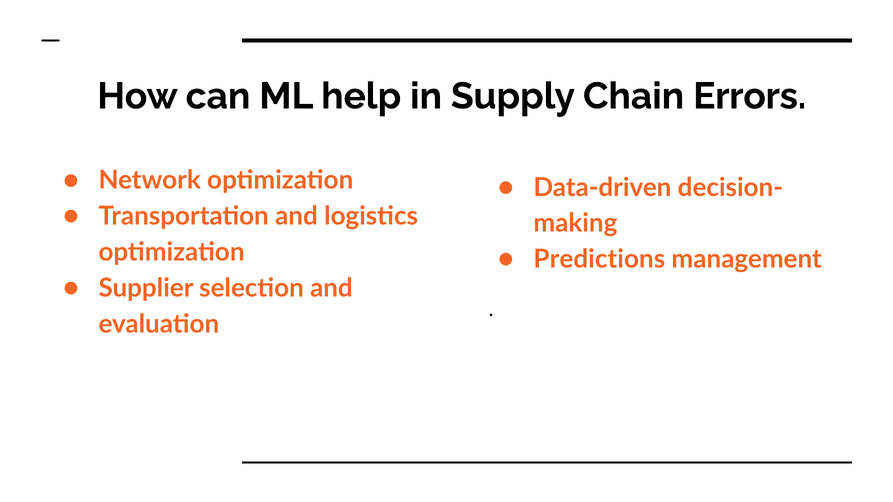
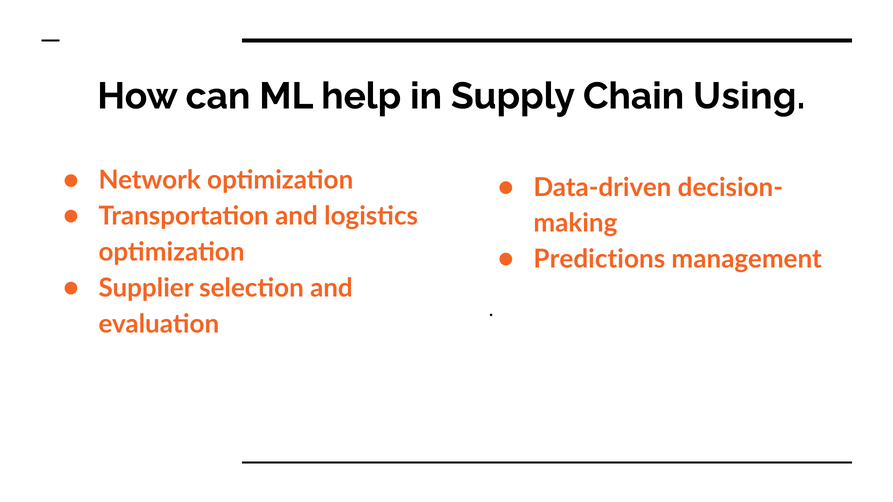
Errors: Errors -> Using (749, 96)
